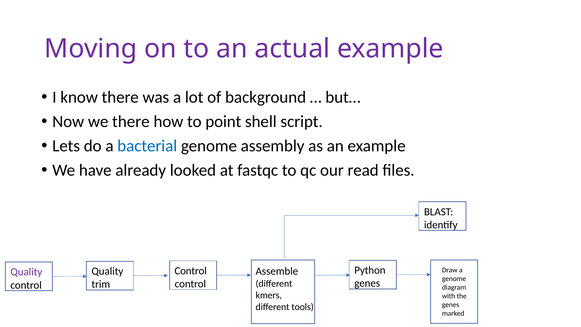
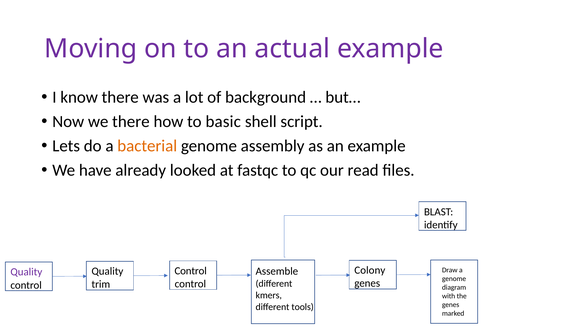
point: point -> basic (223, 121)
bacterial colour: blue -> orange (147, 146)
Python: Python -> Colony (370, 270)
